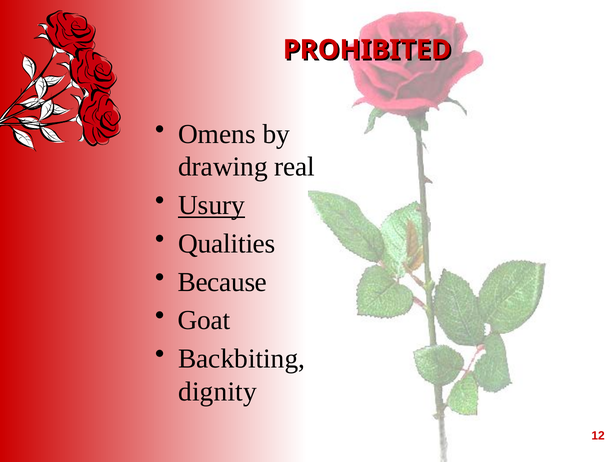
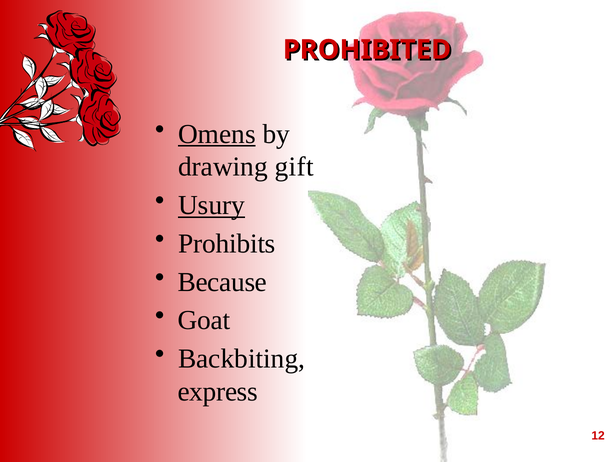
Omens underline: none -> present (217, 134)
real: real -> gift (294, 167)
Qualities: Qualities -> Prohibits (227, 244)
dignity: dignity -> express (218, 392)
